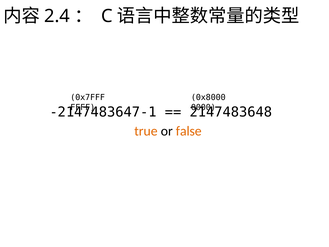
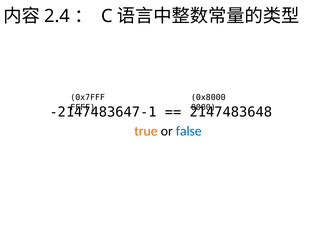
false colour: orange -> blue (189, 131)
